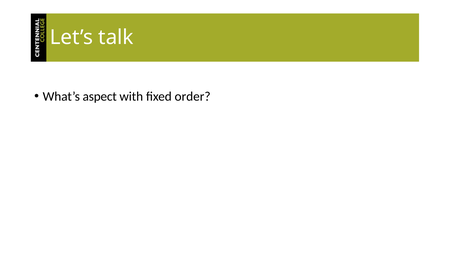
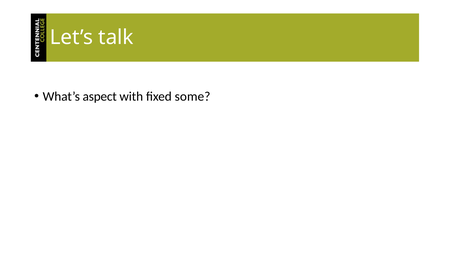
order: order -> some (193, 97)
